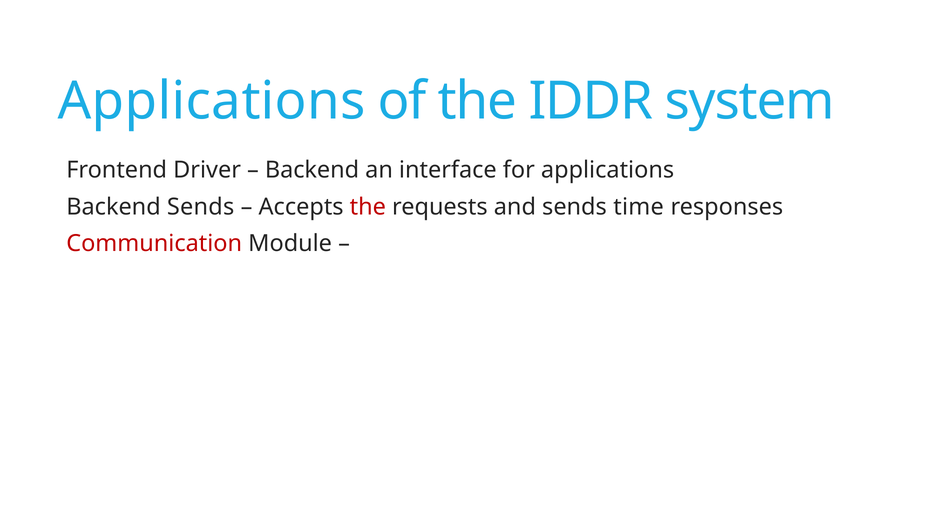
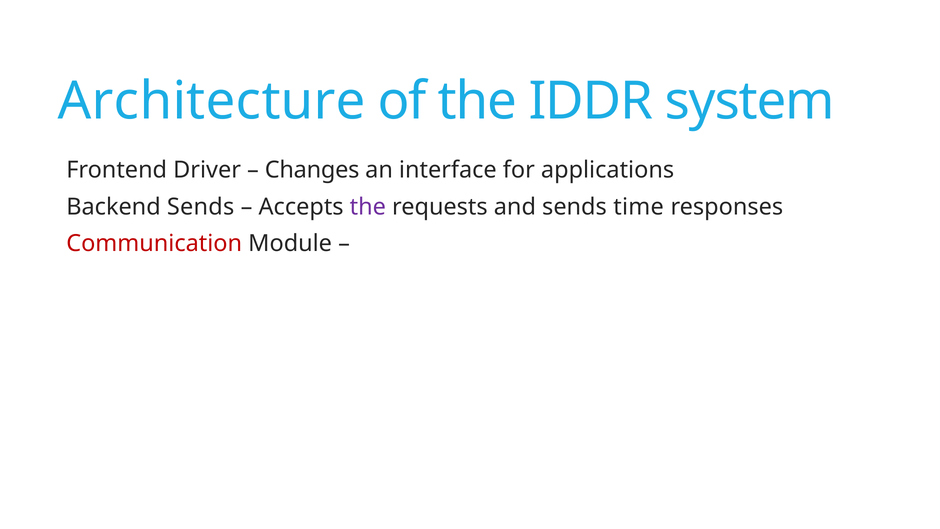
Applications: Applications -> Architecture (212, 101)
Backend: Backend -> Changes (312, 170)
the colour: red -> purple (368, 207)
